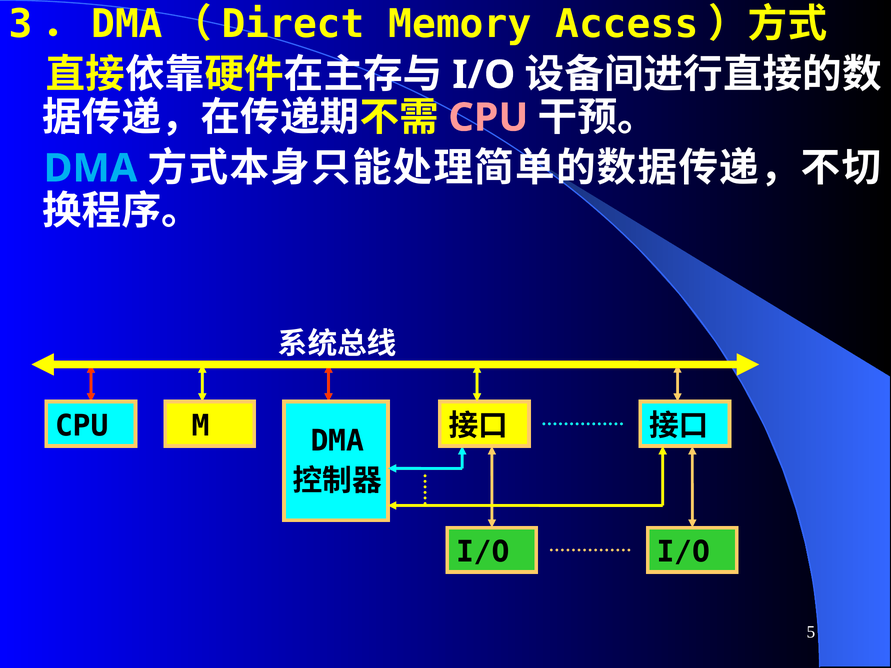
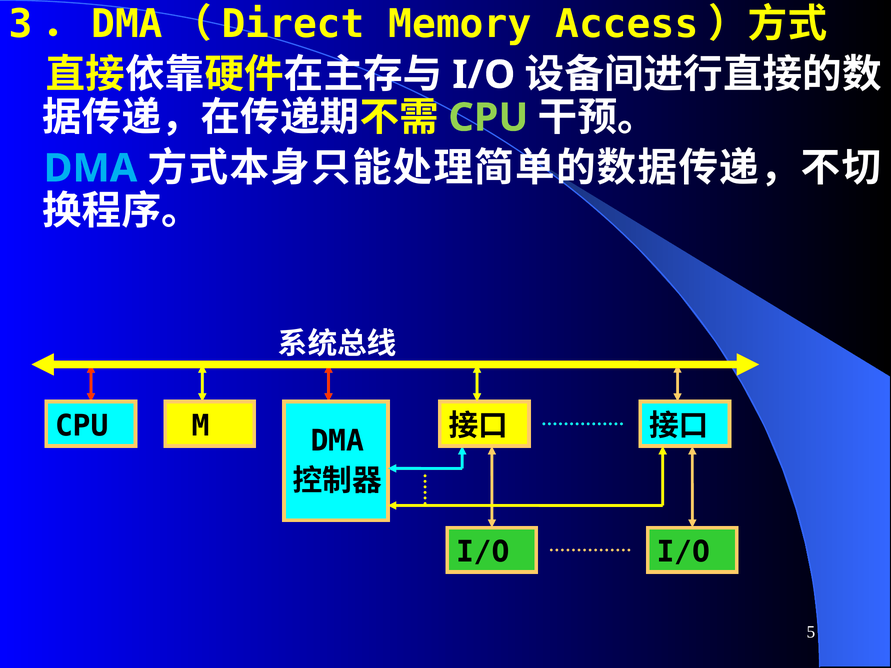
CPU colour: pink -> light green (488, 118)
